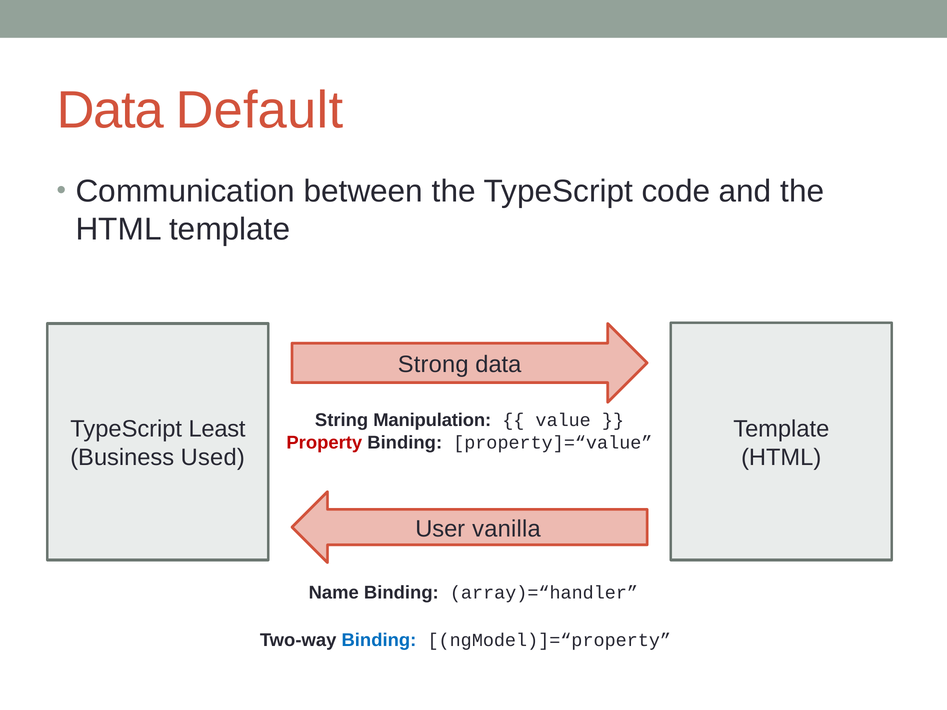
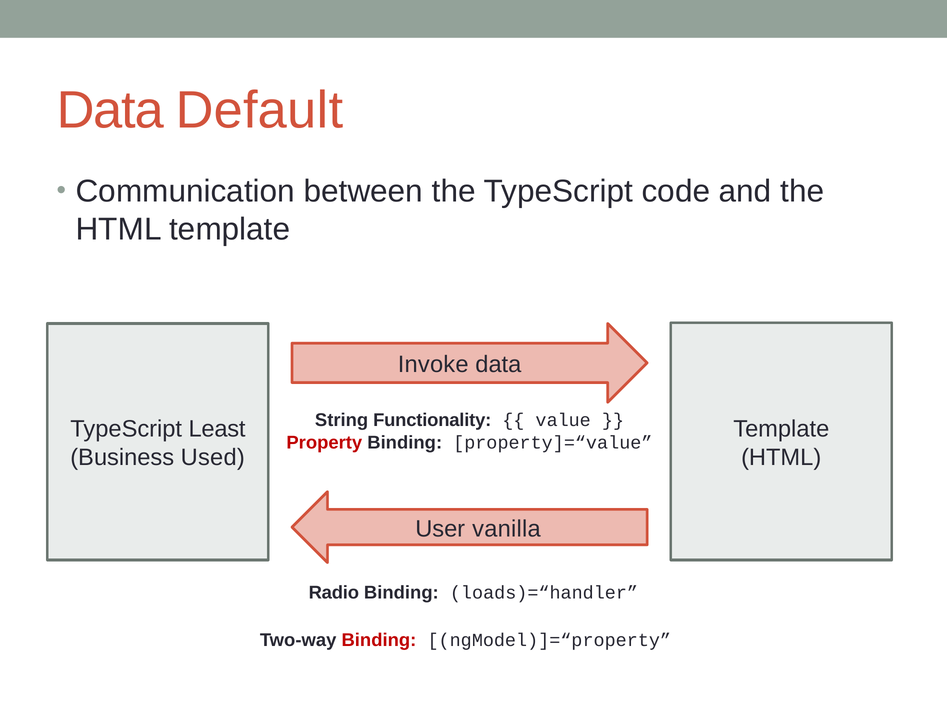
Strong: Strong -> Invoke (433, 365)
Manipulation: Manipulation -> Functionality (432, 420)
Name: Name -> Radio (334, 593)
array)=“handler: array)=“handler -> loads)=“handler (544, 593)
Binding colour: blue -> red (379, 640)
